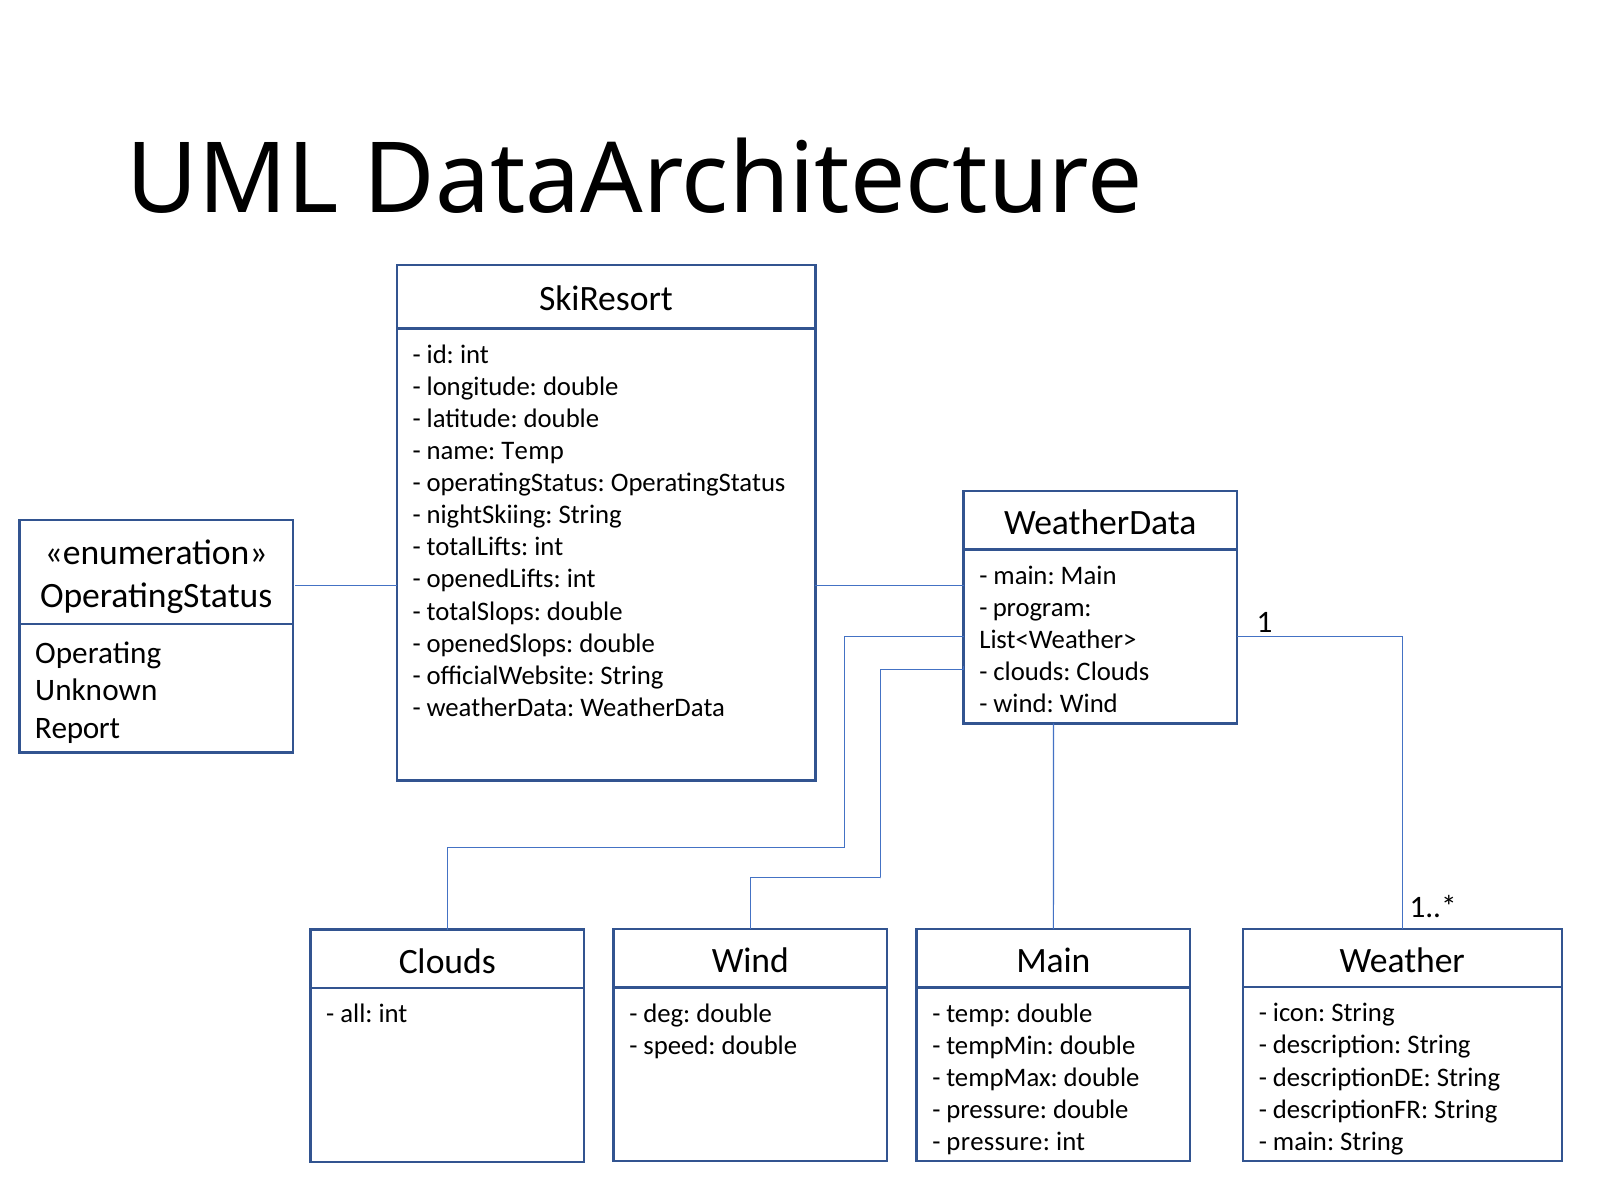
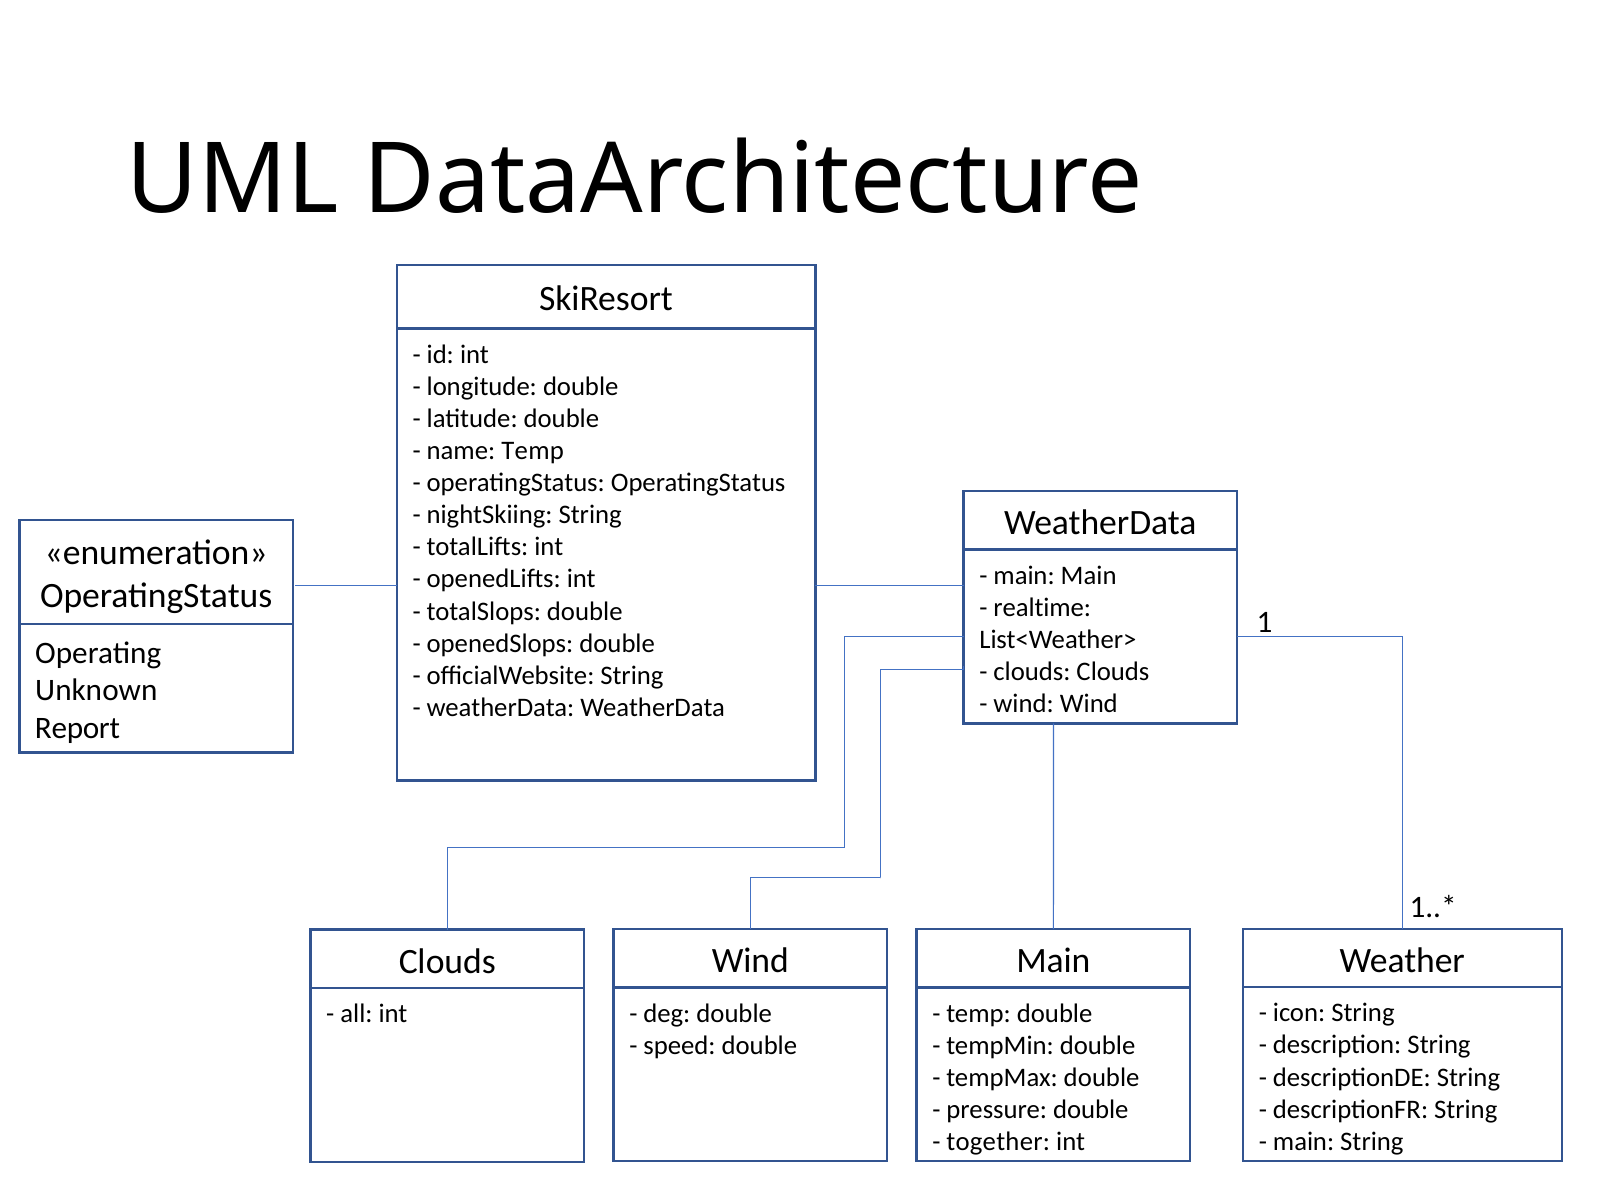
program: program -> realtime (1042, 607)
pressure: pressure -> together (998, 1141)
